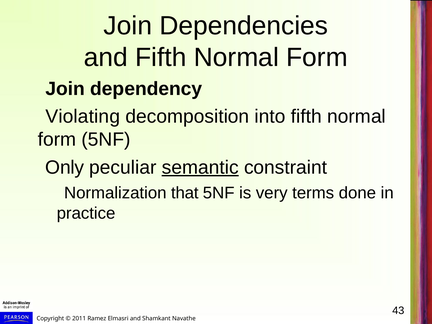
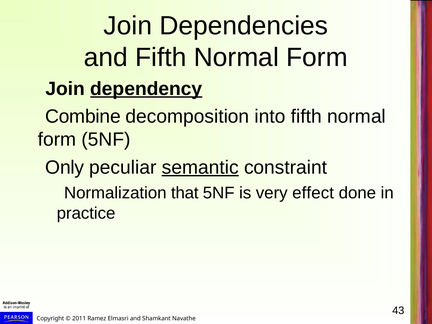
dependency underline: none -> present (146, 89)
Violating: Violating -> Combine (83, 117)
terms: terms -> effect (313, 193)
